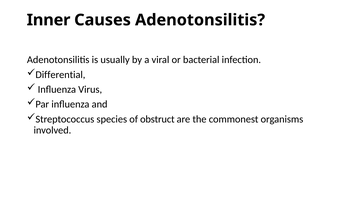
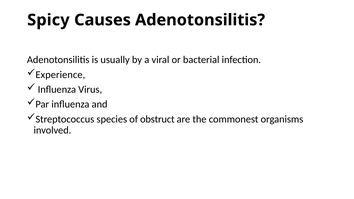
Inner: Inner -> Spicy (48, 20)
Differential: Differential -> Experience (60, 75)
